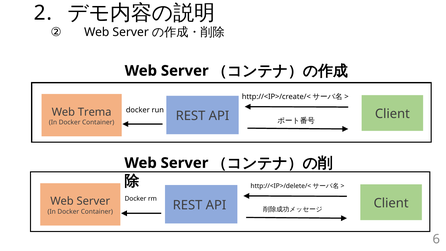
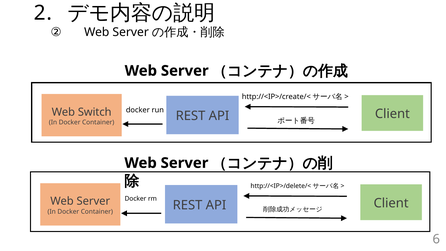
Trema: Trema -> Switch (95, 112)
